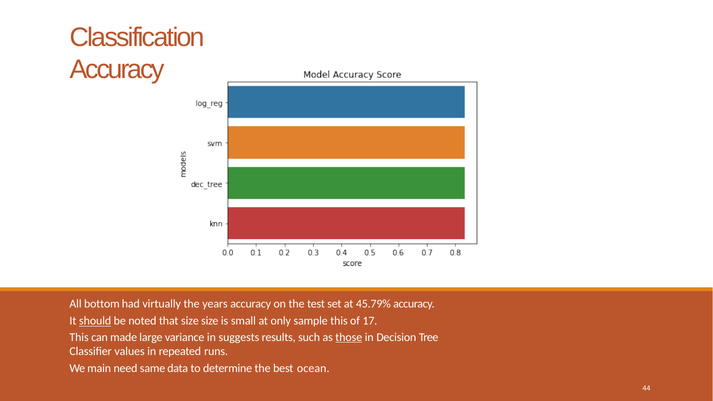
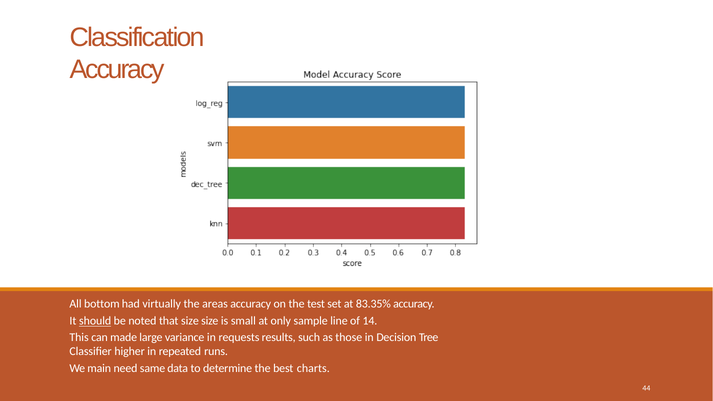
years: years -> areas (215, 304)
45.79%: 45.79% -> 83.35% (373, 304)
sample this: this -> line (339, 321)
17: 17 -> 14 (370, 321)
suggests: suggests -> requests (239, 337)
those underline: present -> none (349, 337)
values: values -> higher (130, 351)
ocean: ocean -> charts (313, 369)
